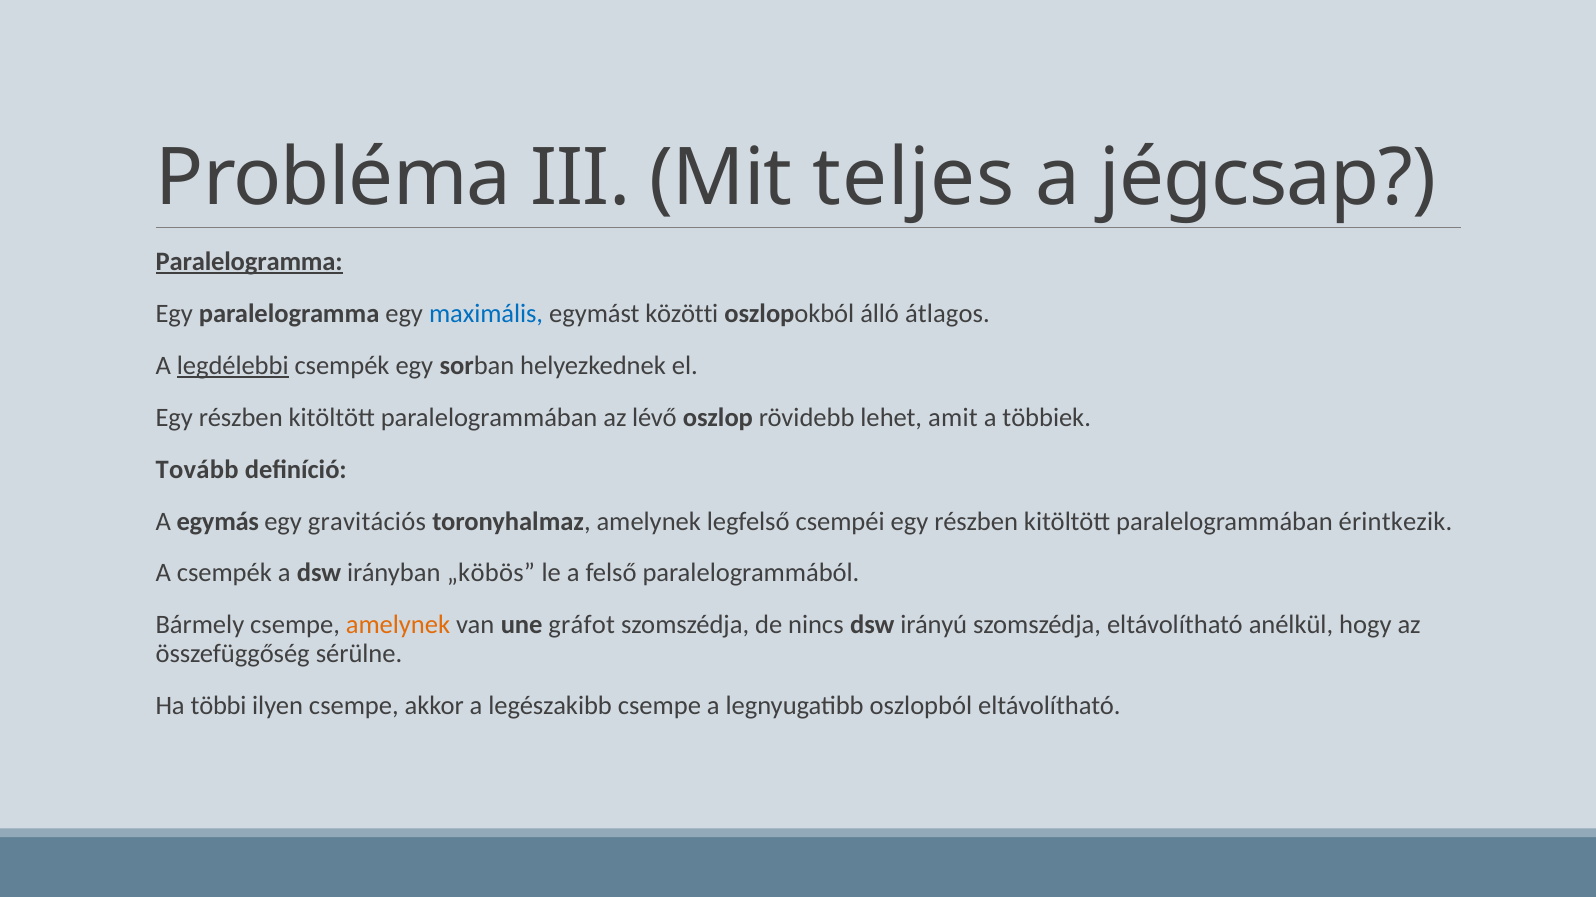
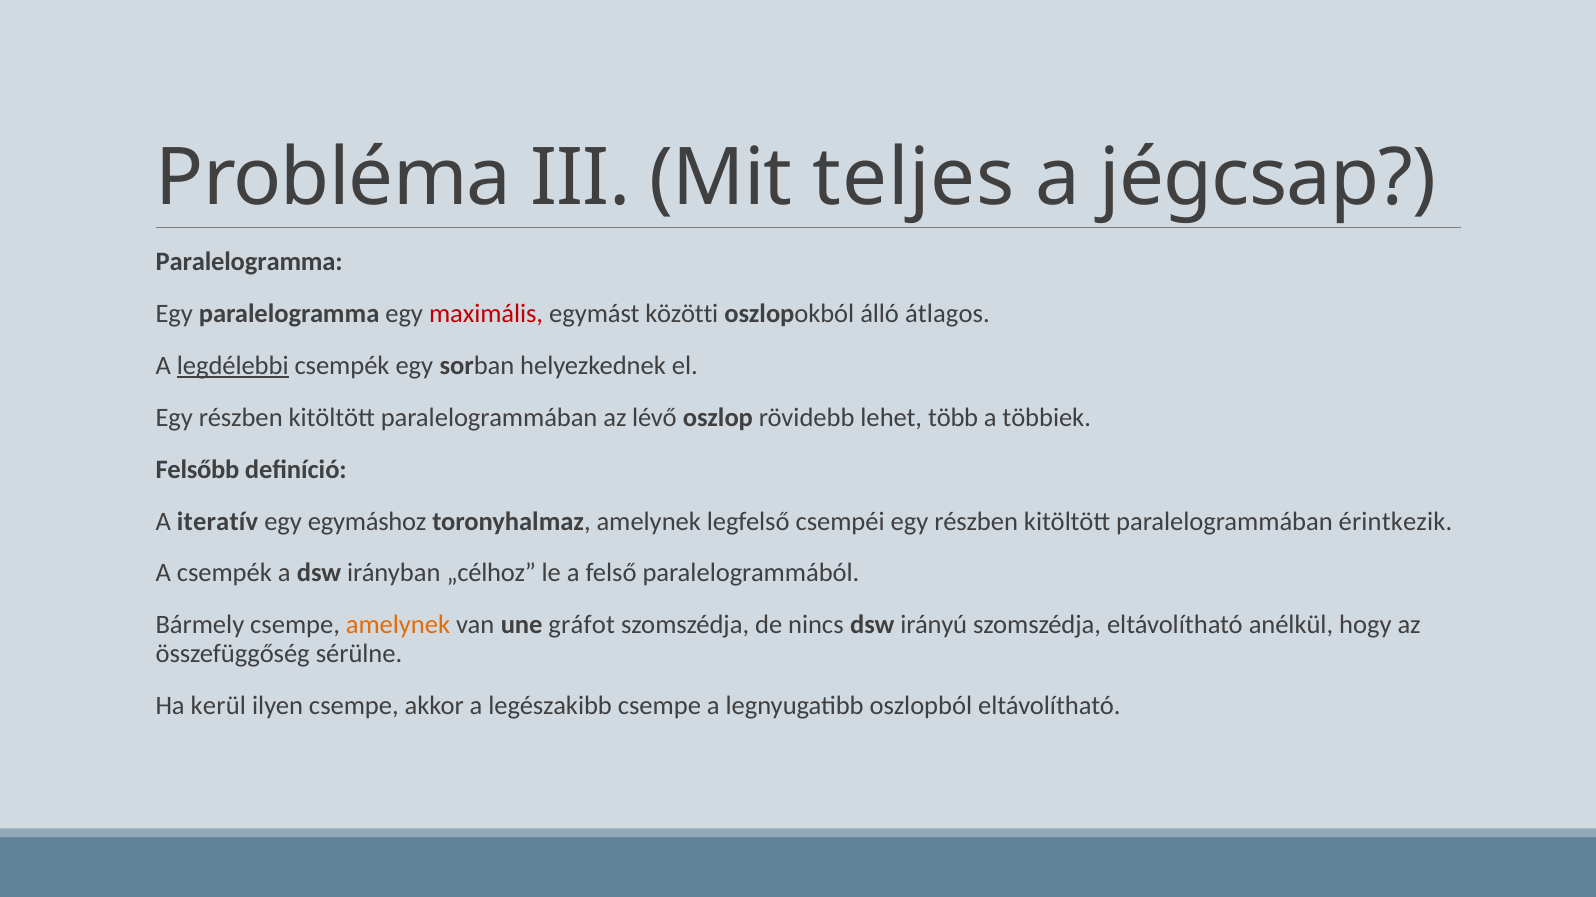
Paralelogramma underline: present -> none (249, 262)
maximális colour: blue -> red (486, 314)
amit: amit -> több (953, 418)
Tovább: Tovább -> Felsőbb (197, 470)
egymás: egymás -> iteratív (218, 522)
gravitációs: gravitációs -> egymáshoz (367, 522)
„köbös: „köbös -> „célhoz (491, 574)
többi: többi -> kerül (218, 706)
